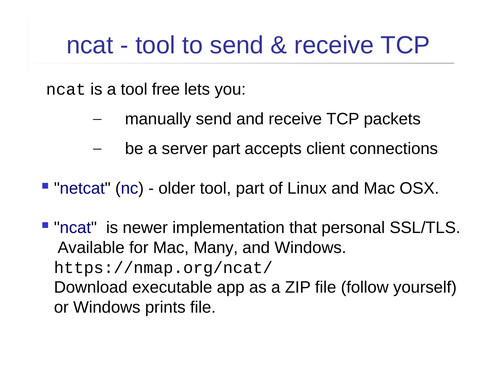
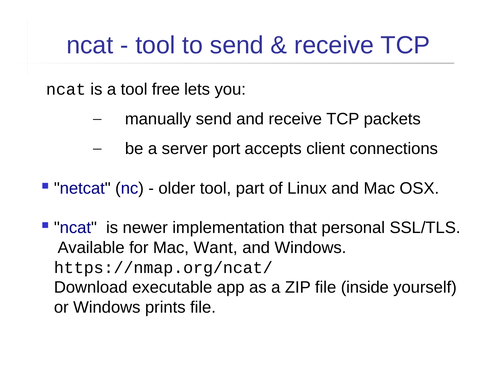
server part: part -> port (226, 149)
Many: Many -> Want (216, 247)
follow: follow -> inside (365, 287)
